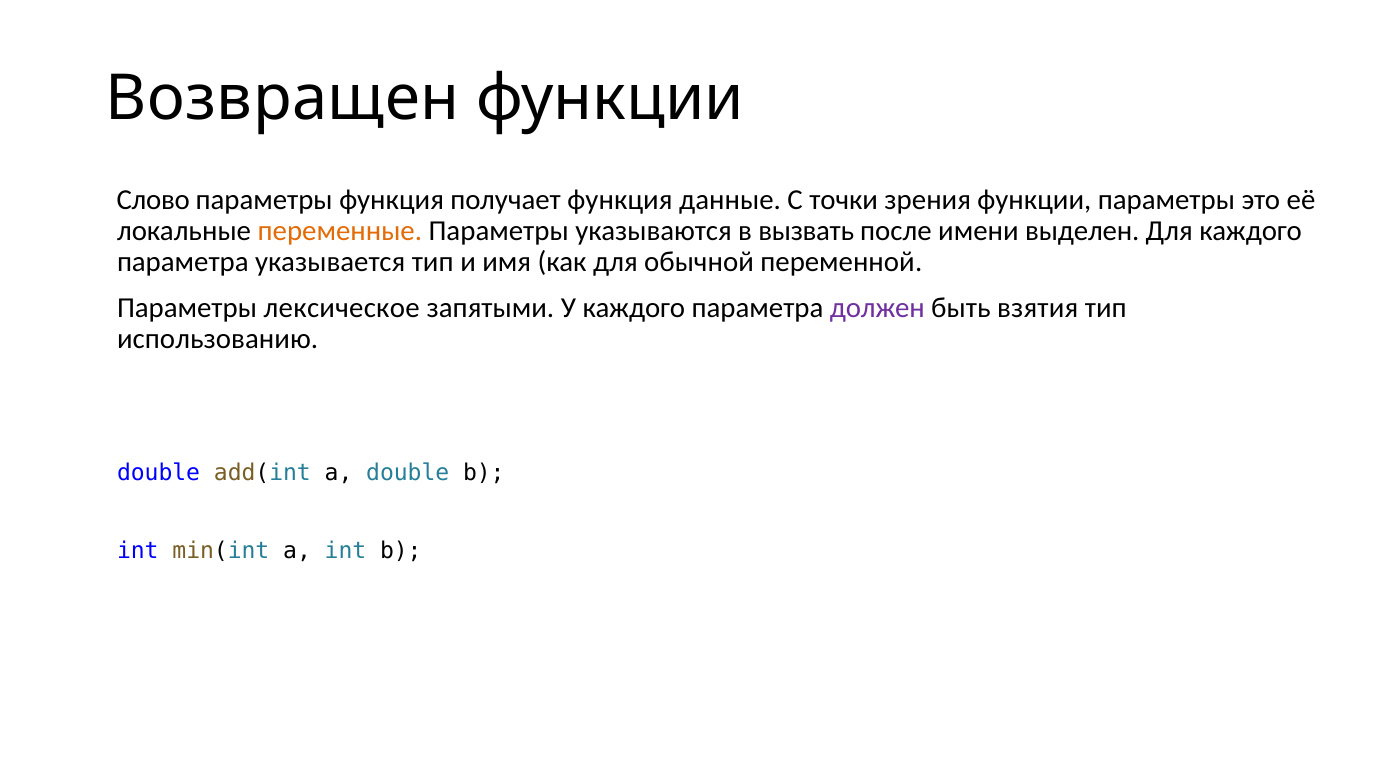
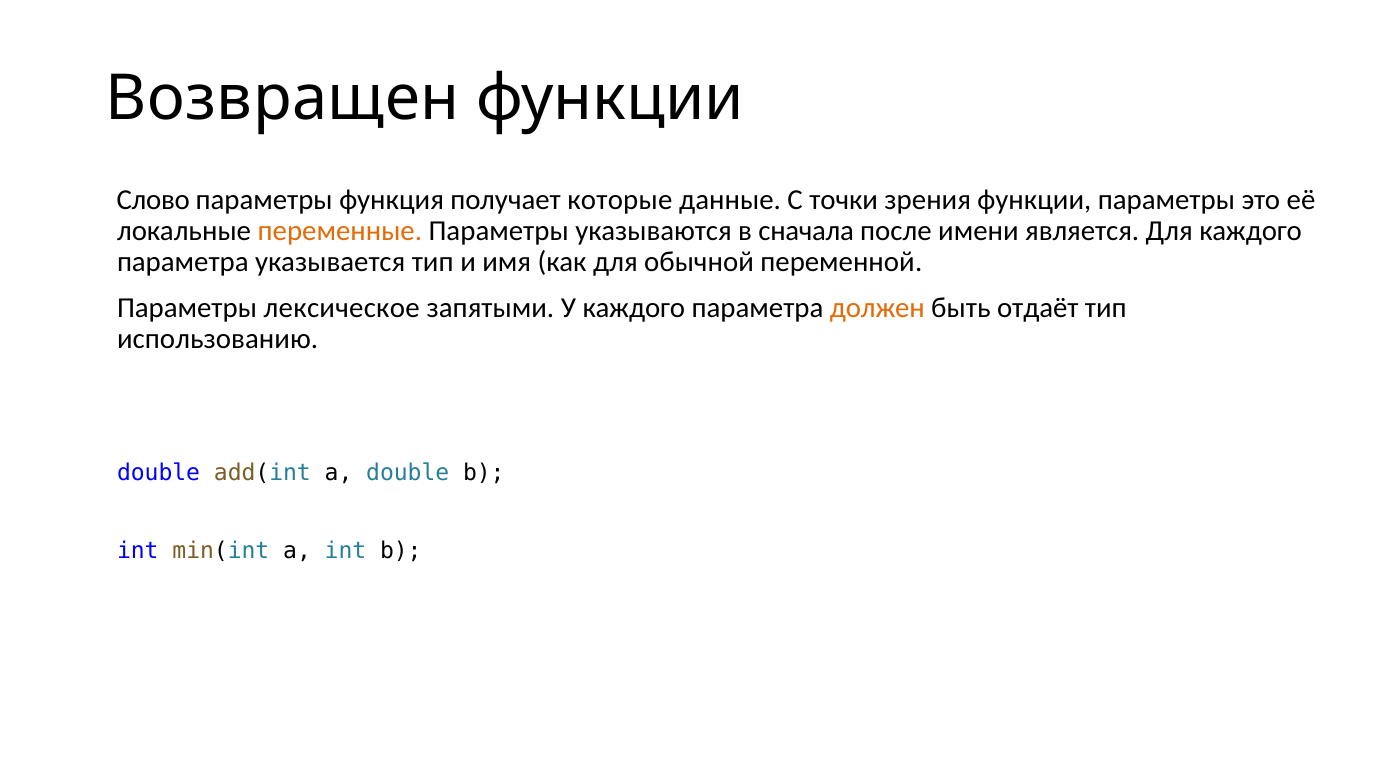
получает функция: функция -> которые (620, 200)
вызвать: вызвать -> сначала (806, 231)
выделен: выделен -> является (1082, 231)
должен colour: purple -> orange (877, 308)
взятия: взятия -> отдаёт (1038, 308)
